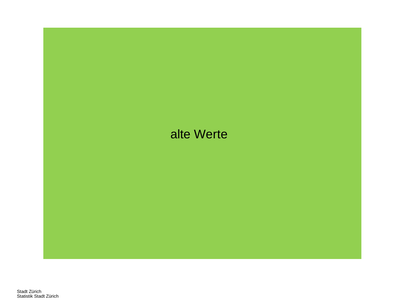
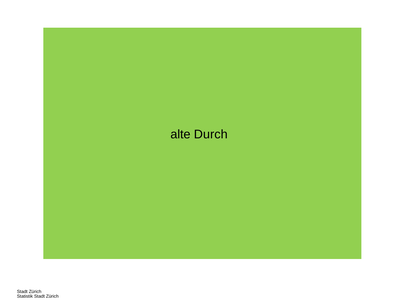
Werte: Werte -> Durch (211, 134)
